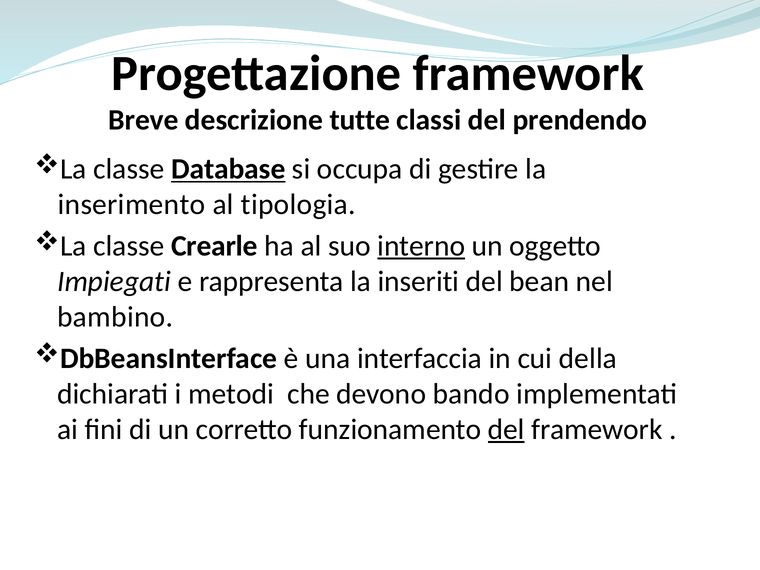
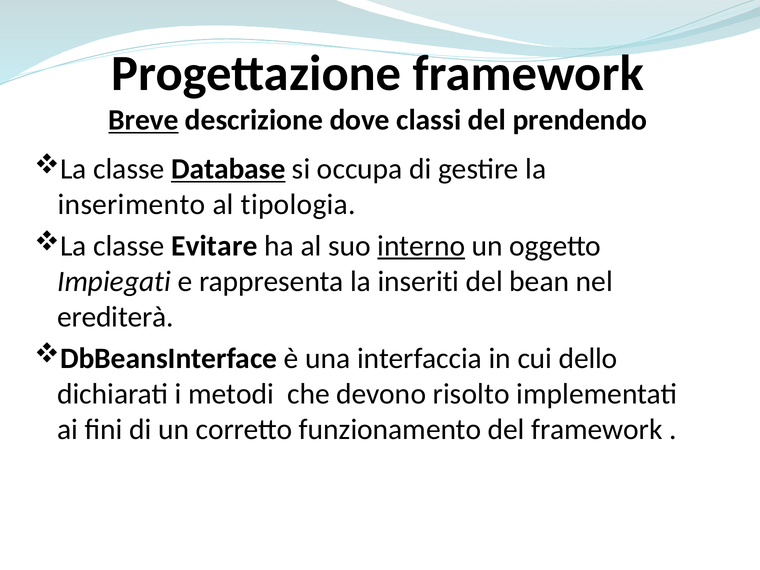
Breve underline: none -> present (143, 120)
tutte: tutte -> dove (360, 120)
Crearle: Crearle -> Evitare (214, 246)
bambino: bambino -> erediterà (115, 317)
della: della -> dello (588, 358)
bando: bando -> risolto (471, 394)
del underline: present -> none (506, 429)
